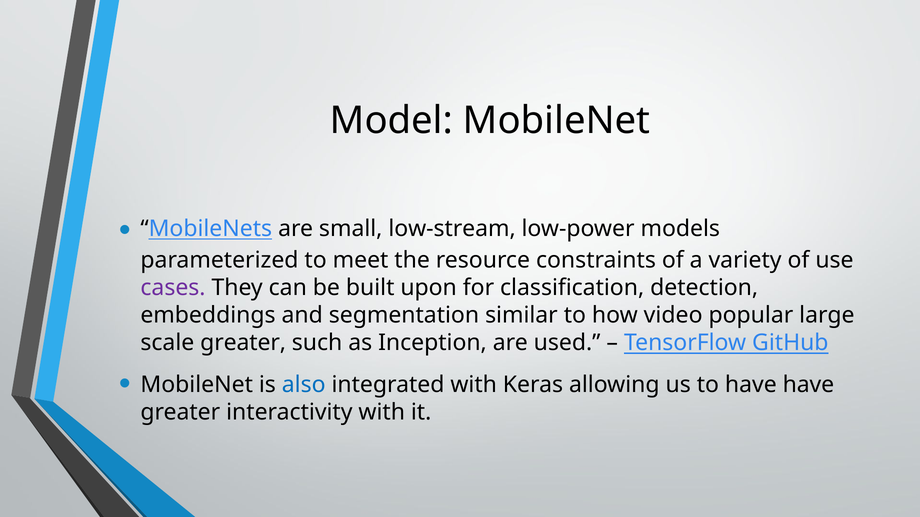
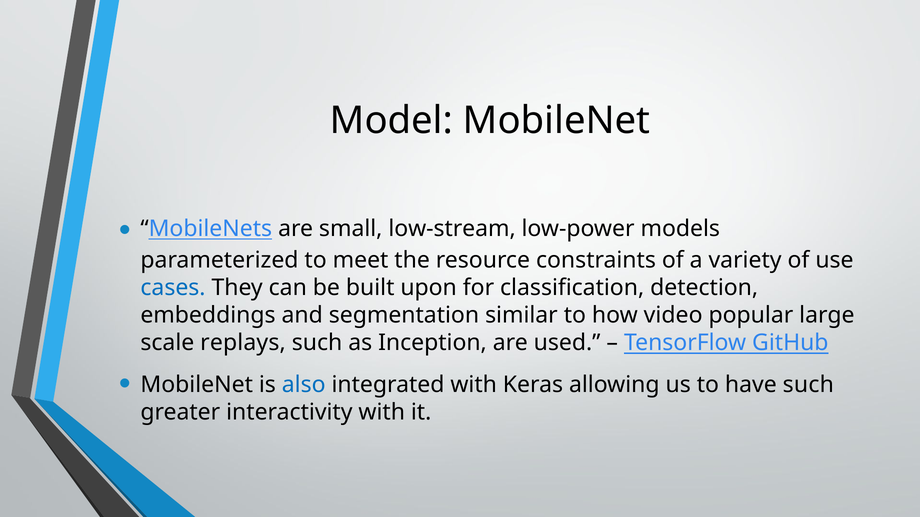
cases colour: purple -> blue (173, 288)
scale greater: greater -> replays (243, 343)
have have: have -> such (808, 385)
